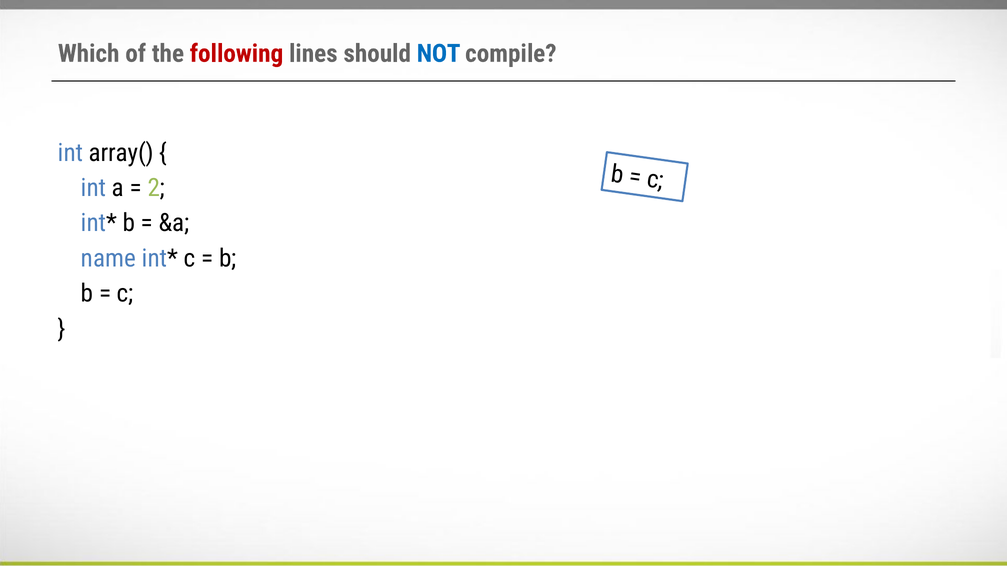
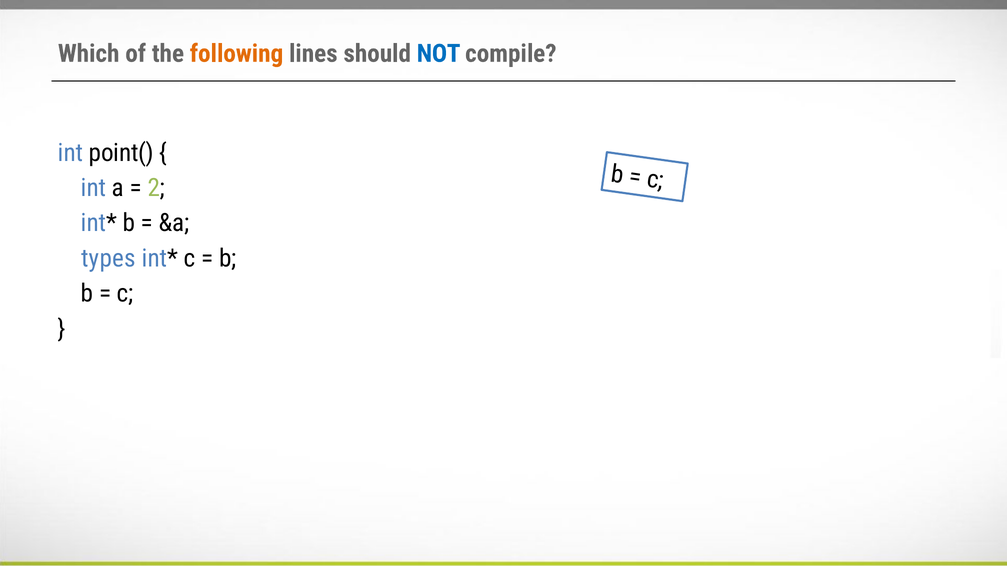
following colour: red -> orange (236, 54)
array(: array( -> point( (121, 153)
name: name -> types (108, 259)
